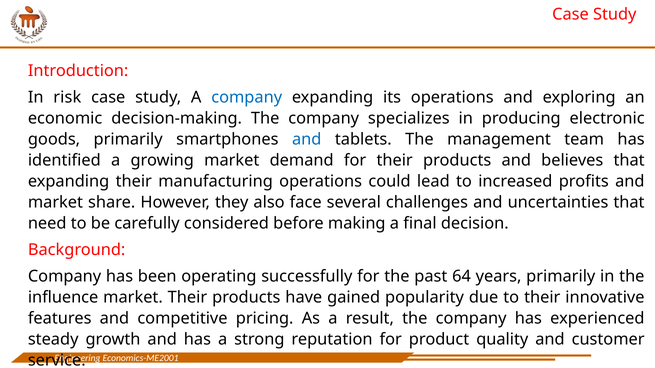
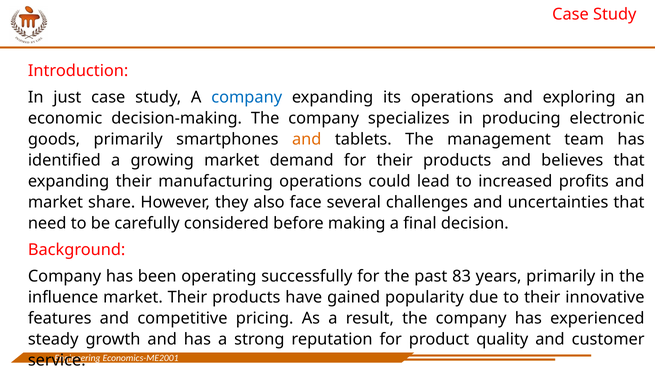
risk: risk -> just (67, 98)
and colour: blue -> orange (307, 140)
64: 64 -> 83 (462, 277)
